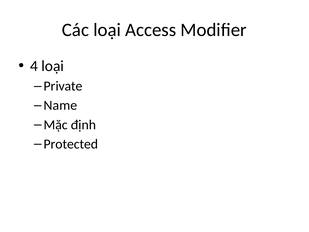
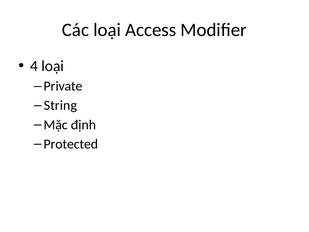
Name: Name -> String (60, 105)
